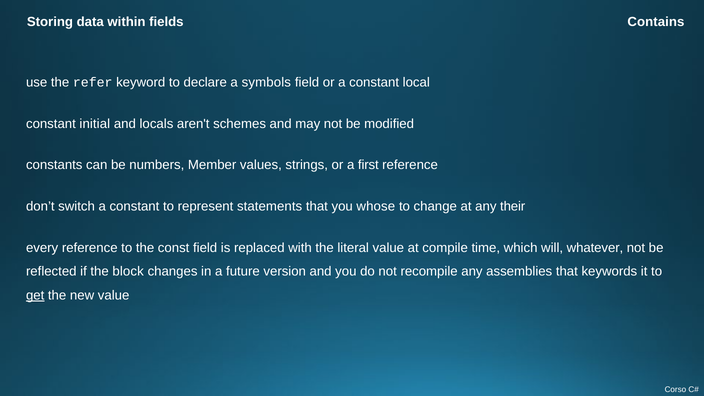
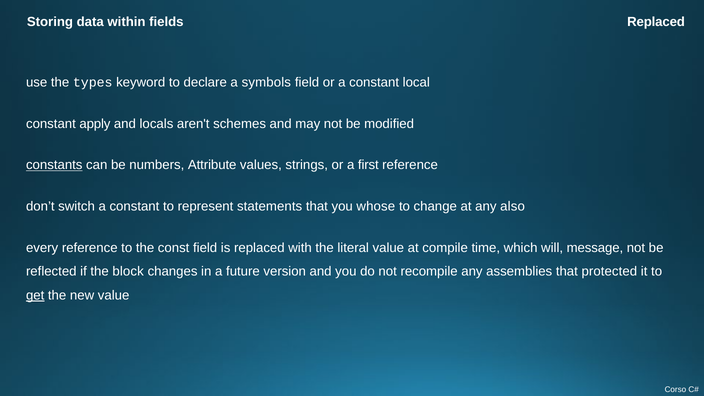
fields Contains: Contains -> Replaced (656, 22)
refer: refer -> types (93, 82)
initial: initial -> apply (95, 124)
constants underline: none -> present (54, 165)
Member: Member -> Attribute (212, 165)
their: their -> also (513, 206)
whatever: whatever -> message (595, 248)
keywords: keywords -> protected (609, 272)
